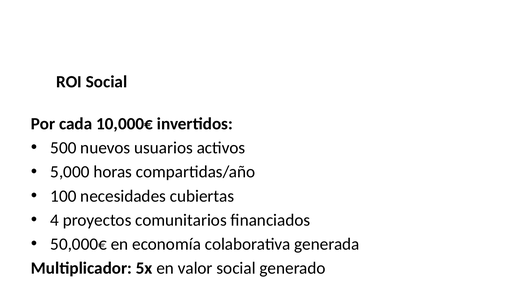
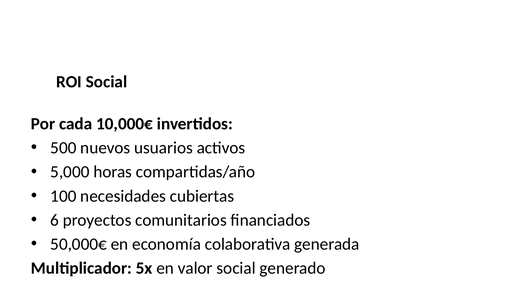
4: 4 -> 6 (55, 220)
